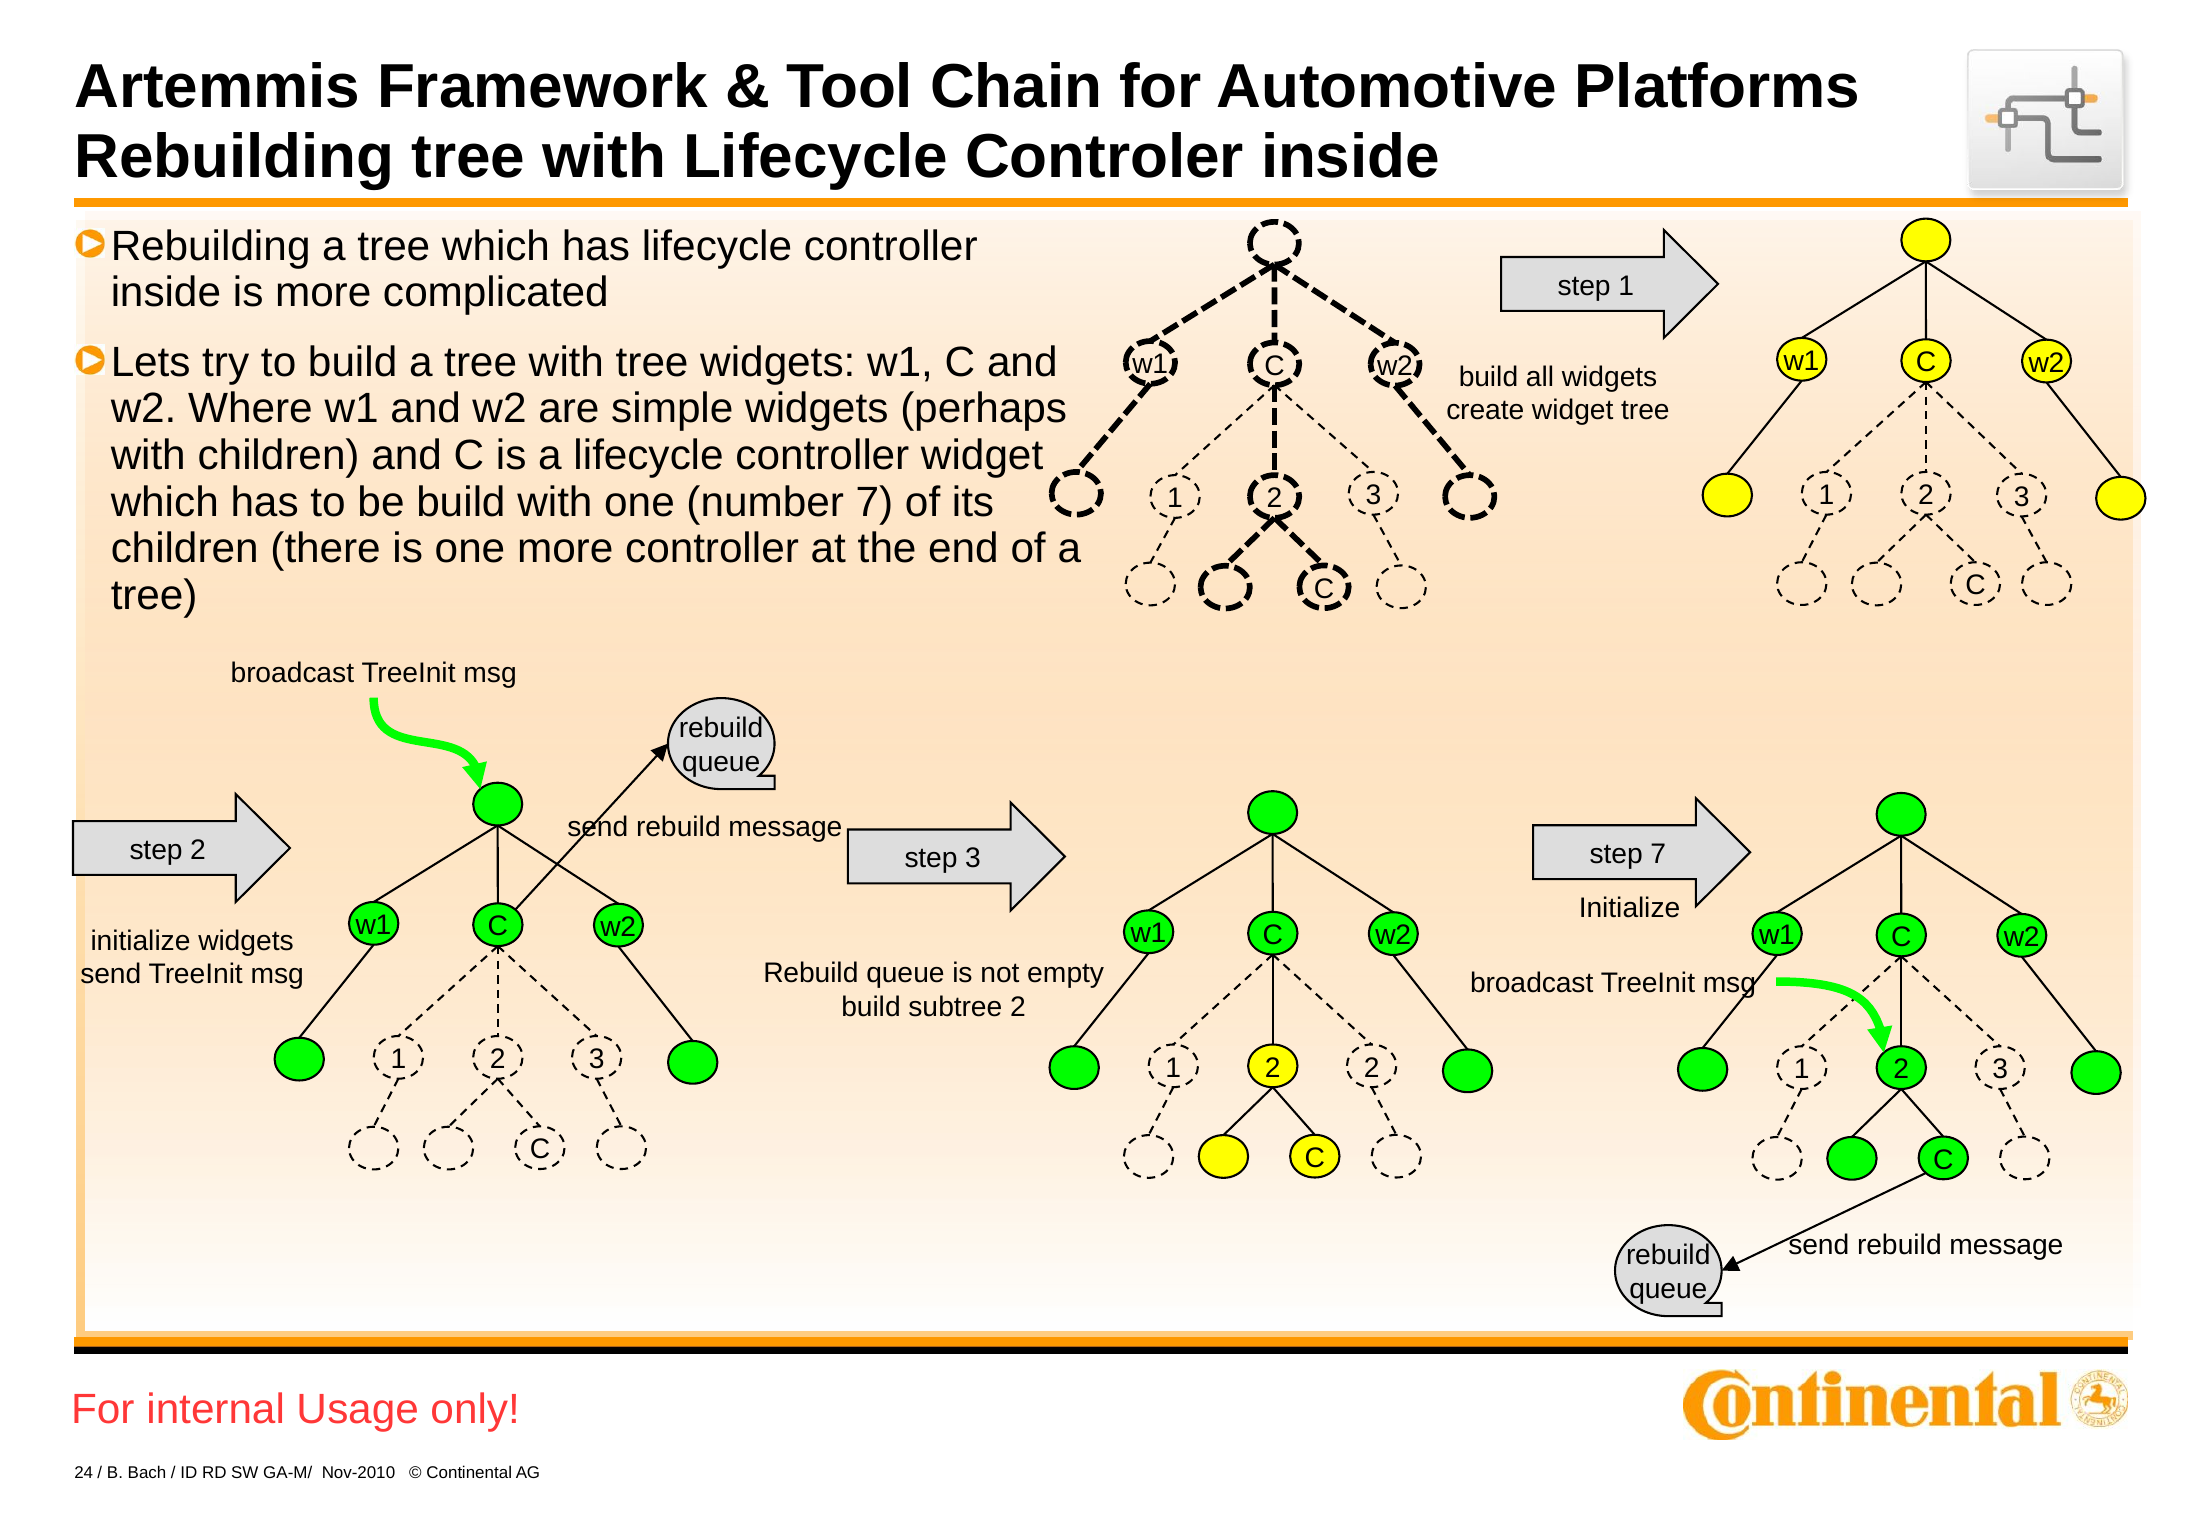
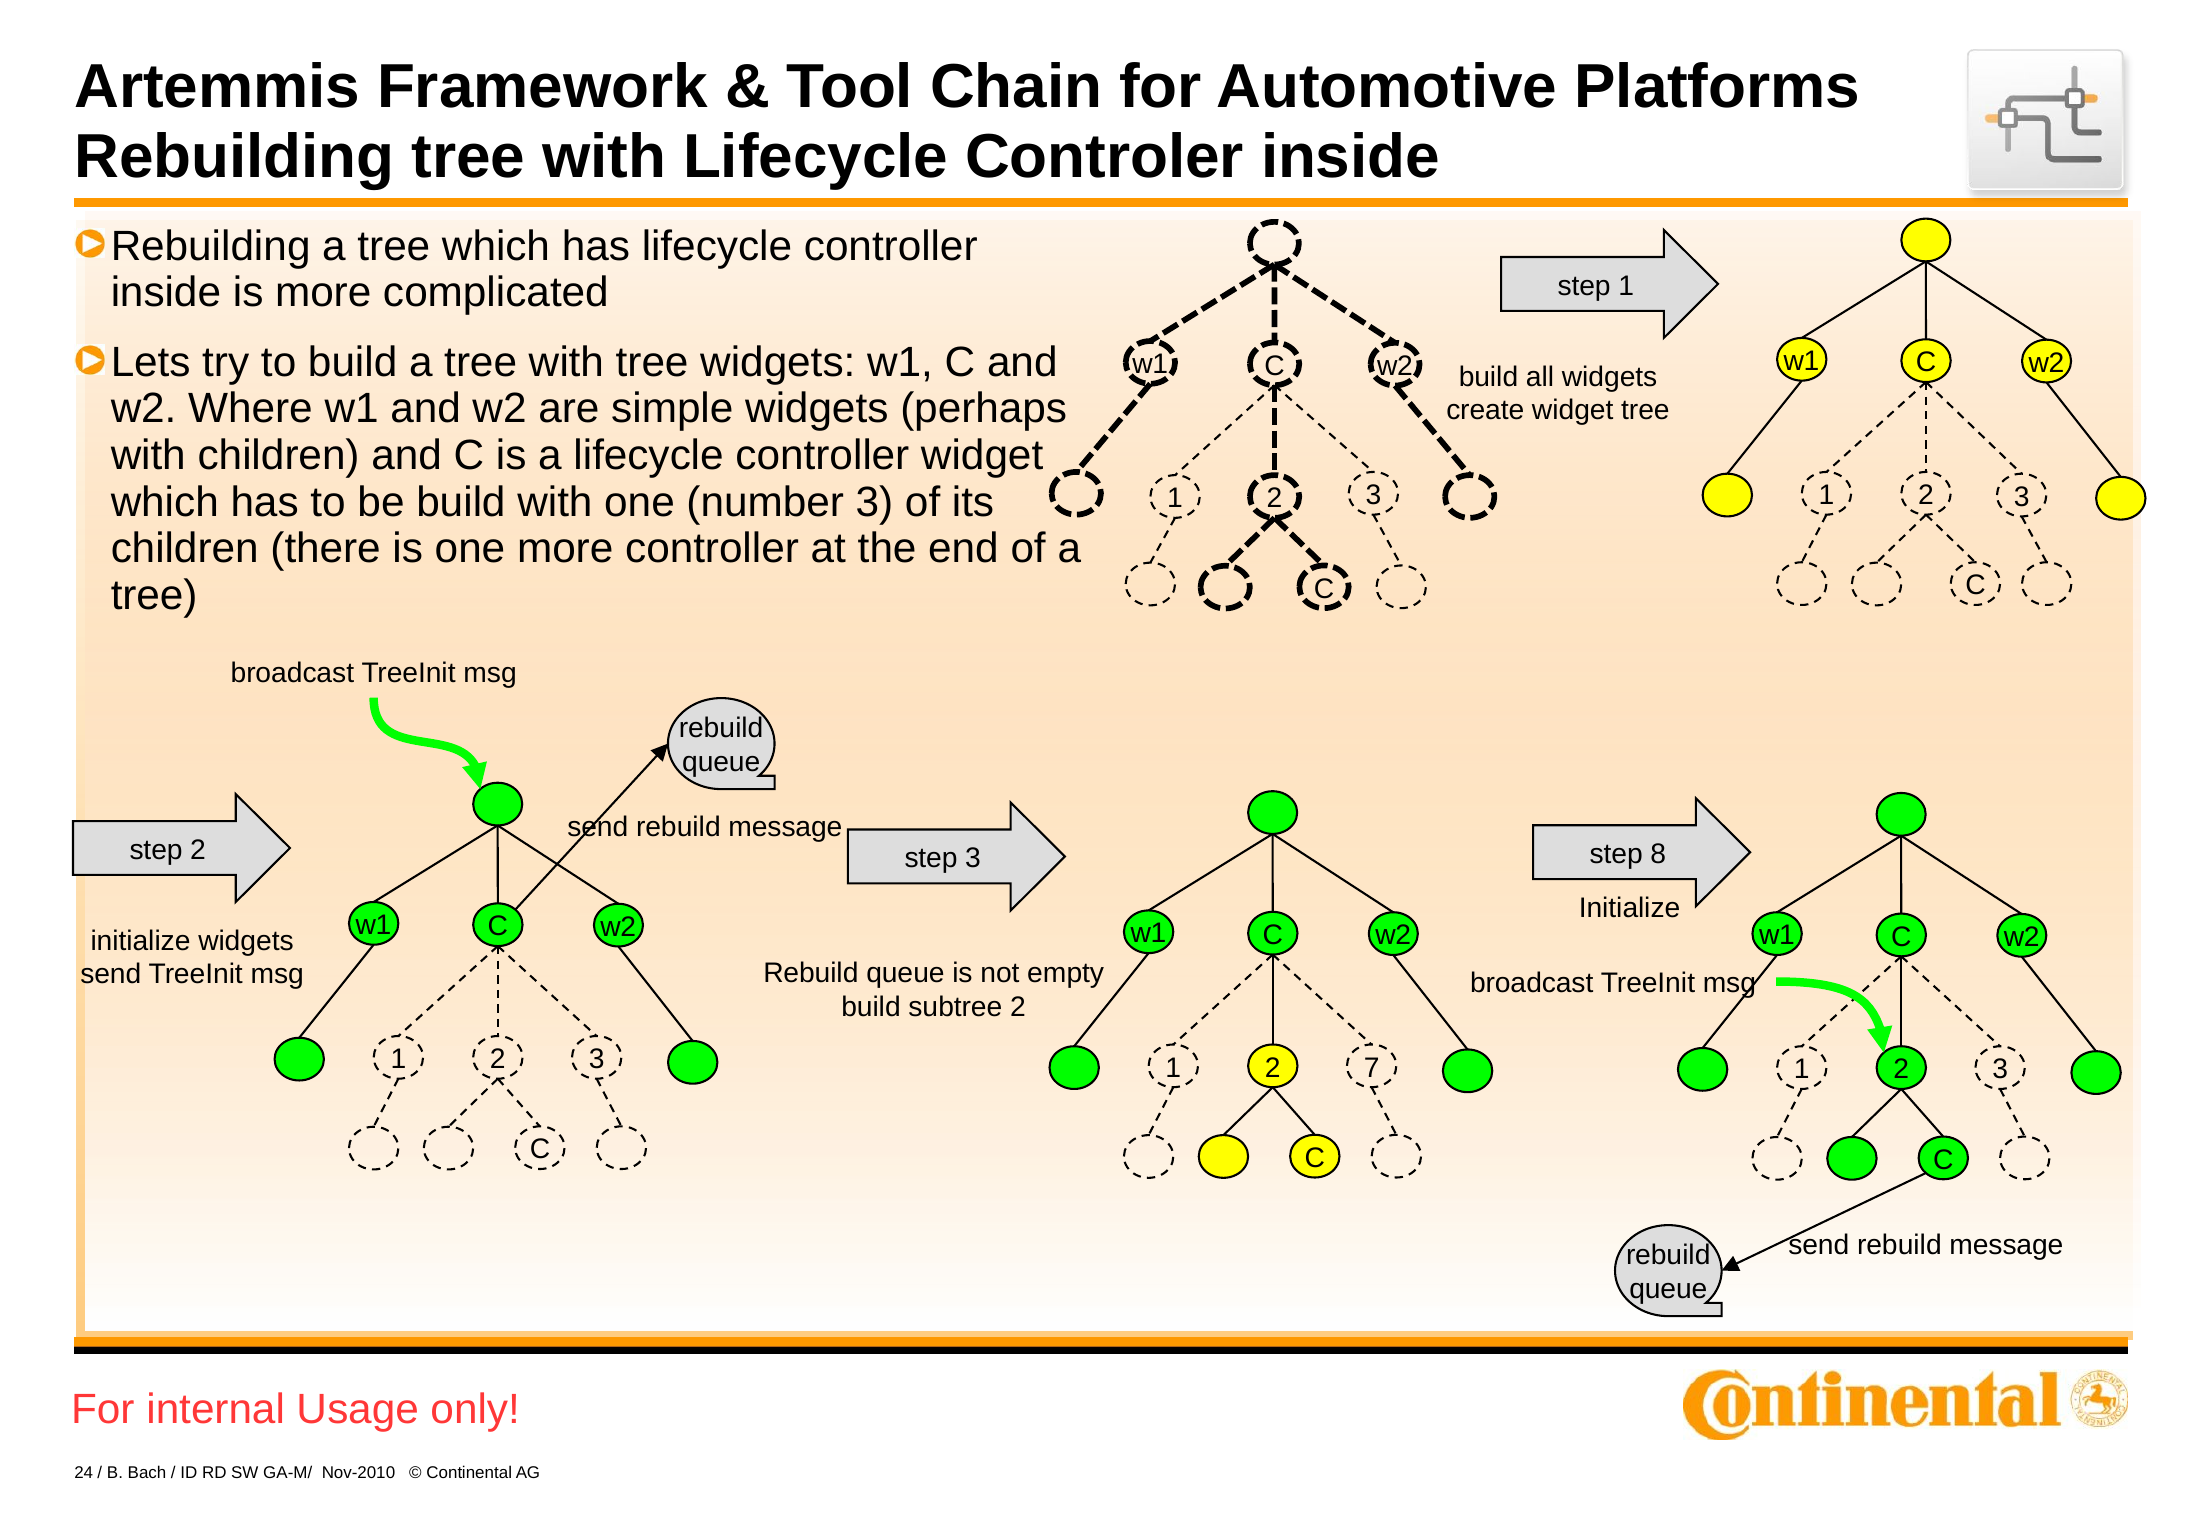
number 7: 7 -> 3 (874, 502)
step 7: 7 -> 8 (1658, 854)
1 2: 2 -> 7 (1372, 1068)
